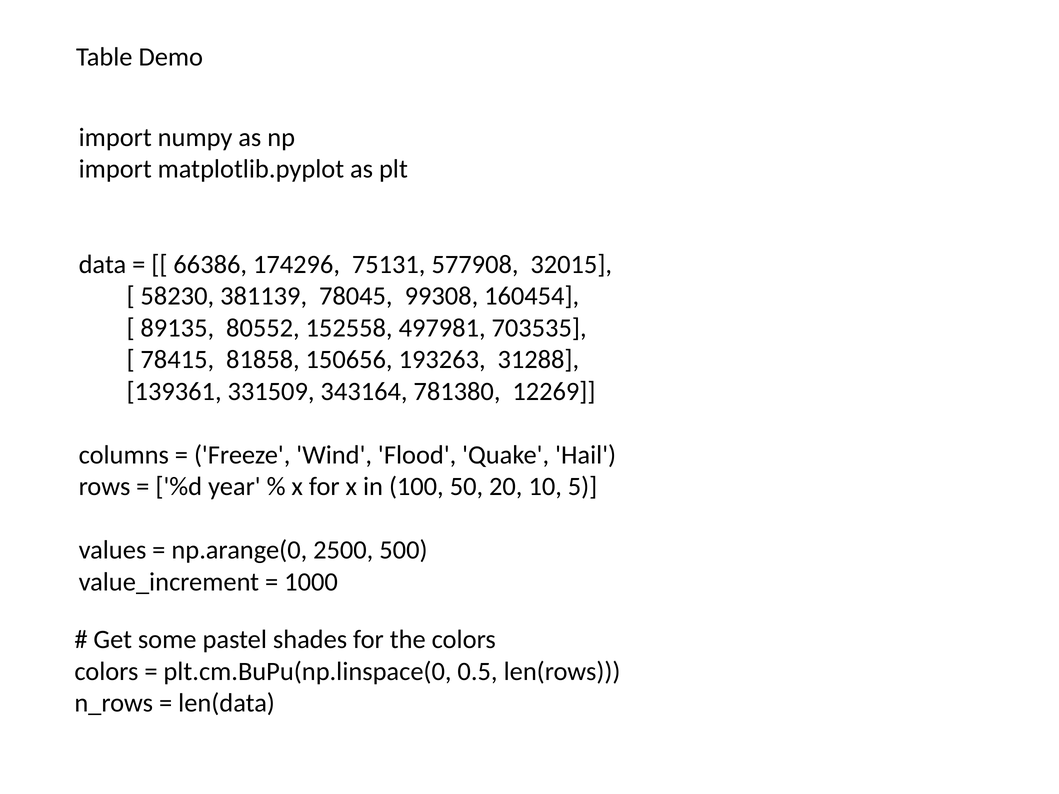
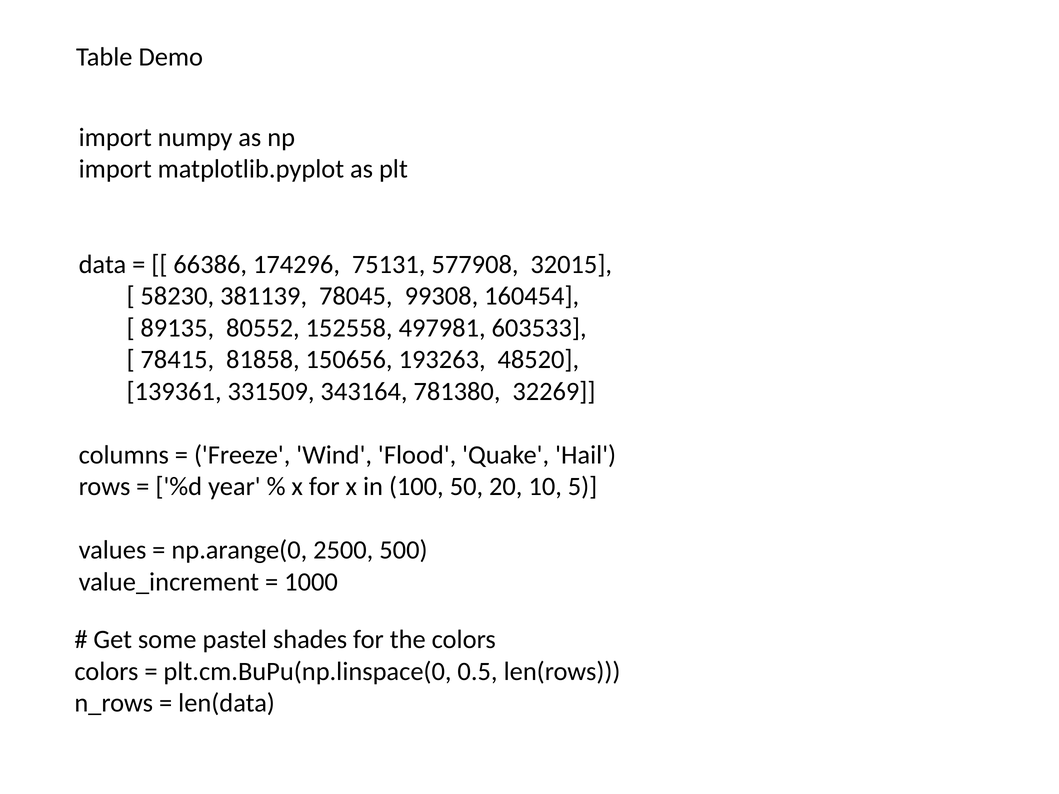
703535: 703535 -> 603533 (539, 328)
31288: 31288 -> 48520 (538, 360)
12269: 12269 -> 32269 (554, 392)
